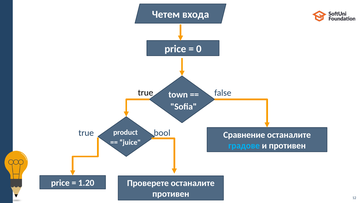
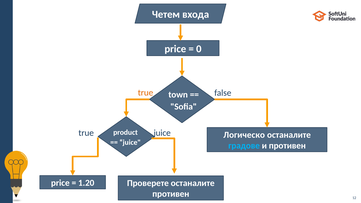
true colour: black -> orange (146, 93)
true bool: bool -> juice (162, 133)
Сравнение: Сравнение -> Логическо (244, 135)
